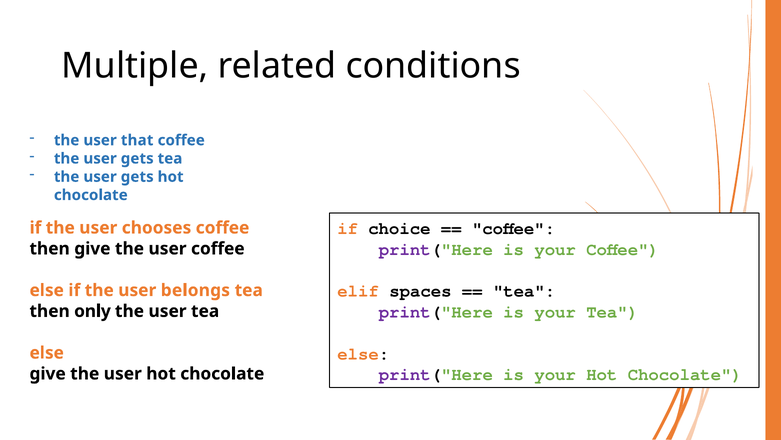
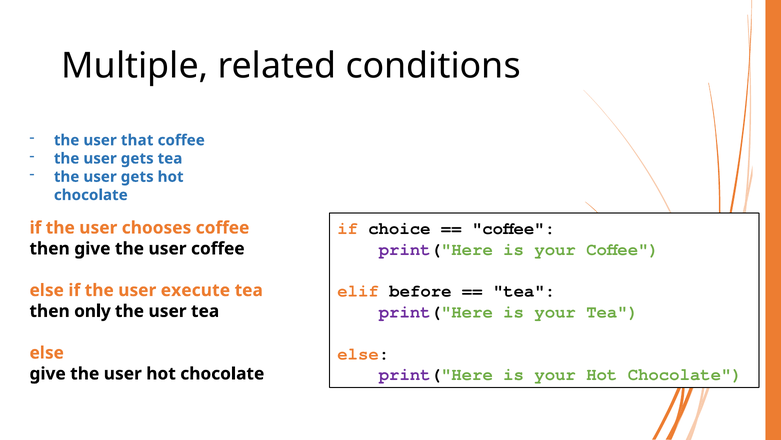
spaces: spaces -> before (420, 291)
belongs: belongs -> execute (195, 290)
